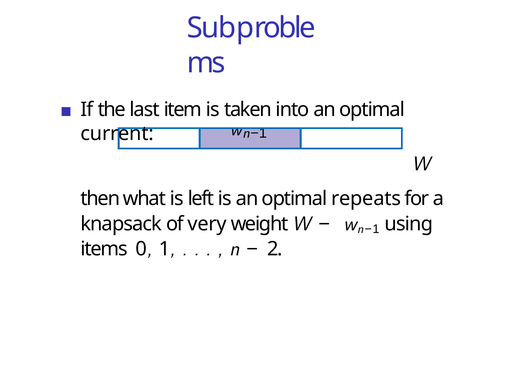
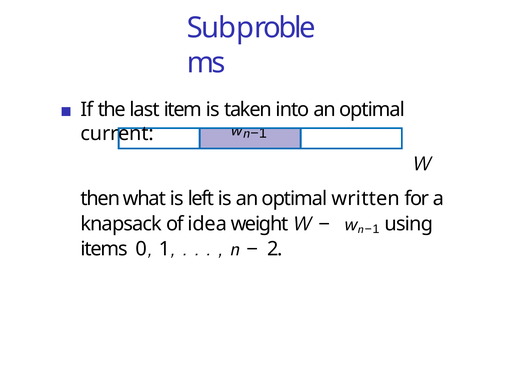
repeats: repeats -> written (366, 199)
very: very -> idea (207, 224)
